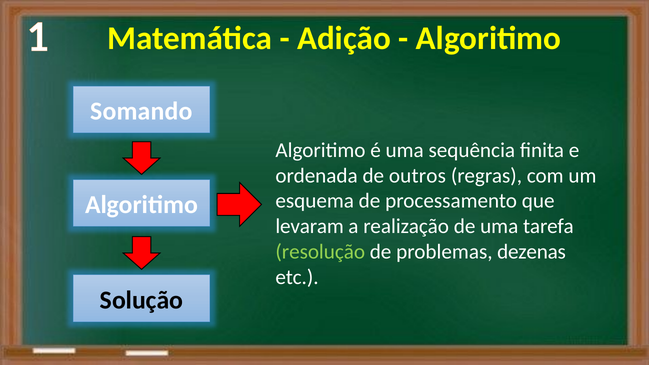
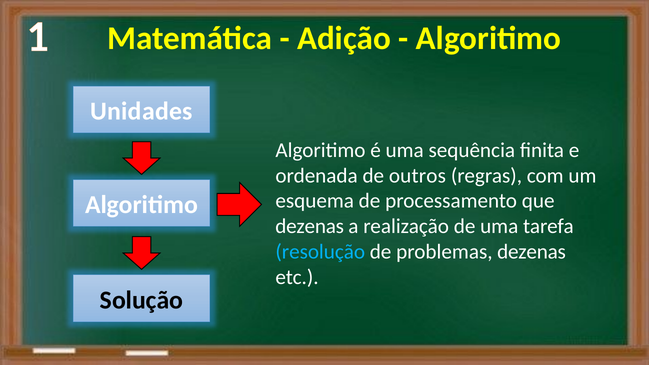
Somando: Somando -> Unidades (141, 111)
levaram: levaram -> dezenas (310, 226)
resolução colour: light green -> light blue (320, 252)
